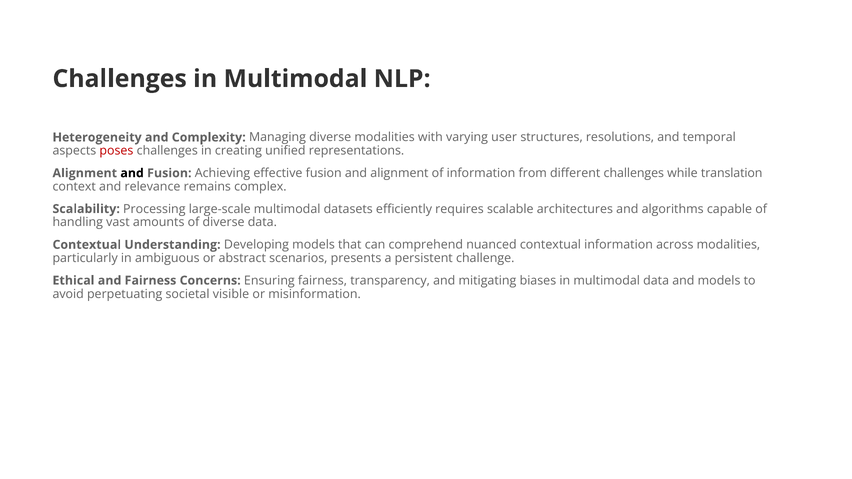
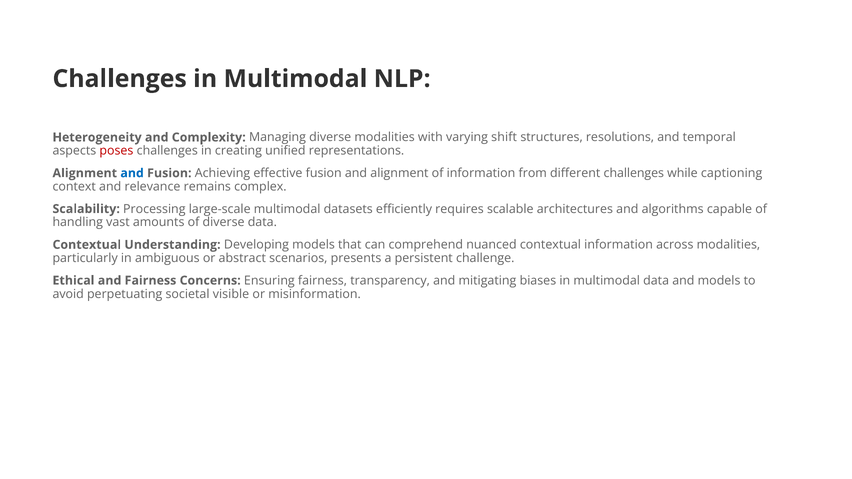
user: user -> shift (504, 137)
and colour: black -> blue (132, 173)
translation: translation -> captioning (732, 173)
